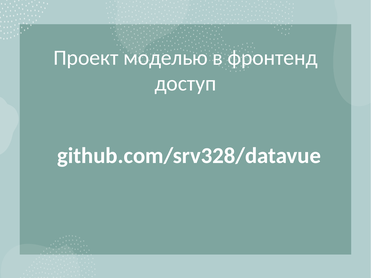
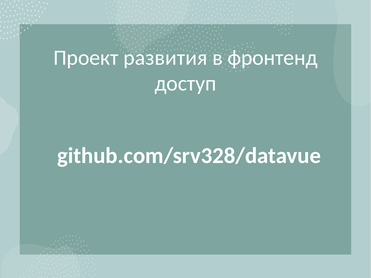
моделью: моделью -> развития (165, 58)
